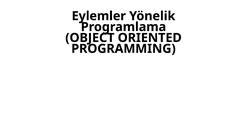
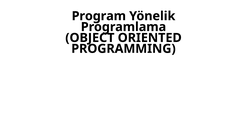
Eylemler: Eylemler -> Program (99, 16)
